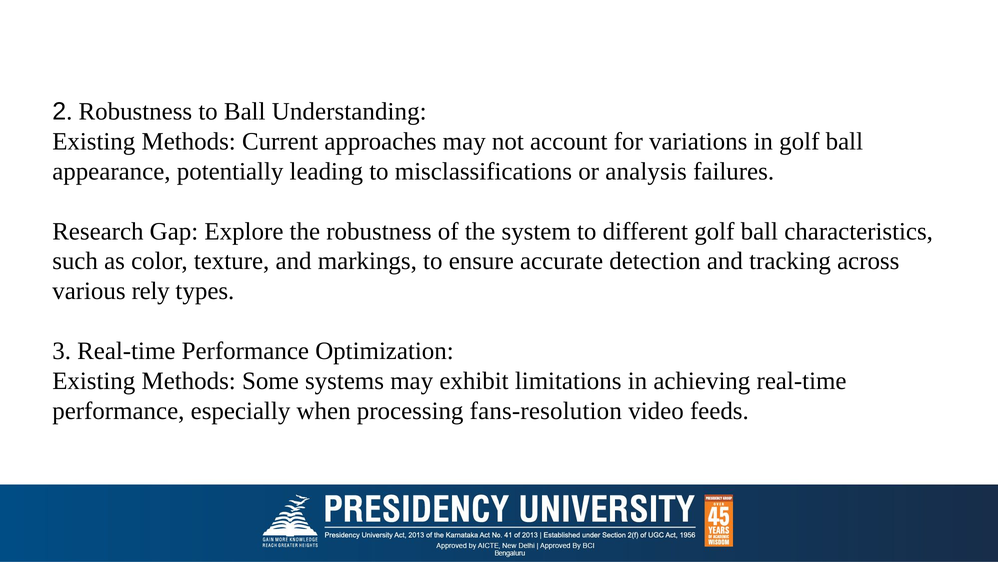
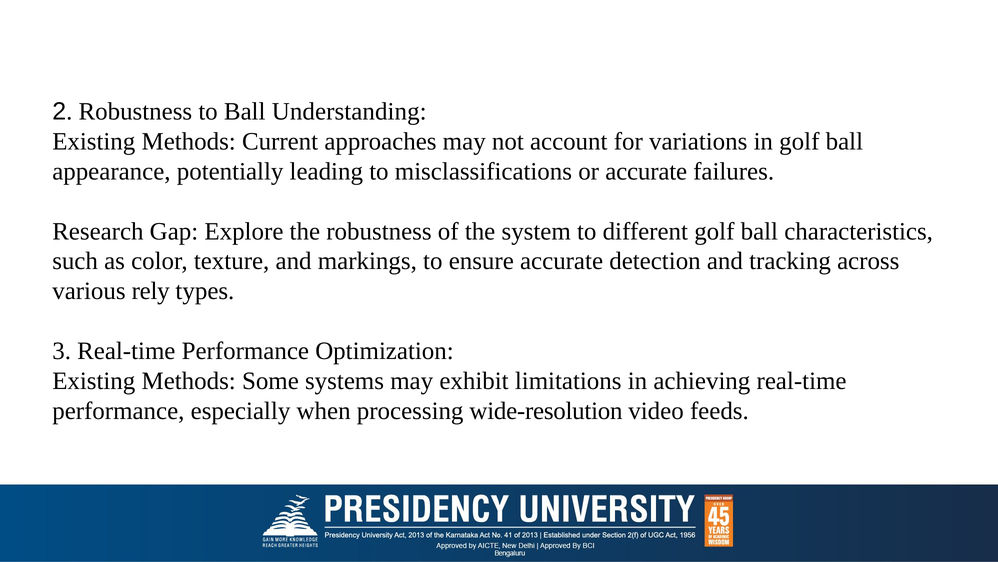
or analysis: analysis -> accurate (646, 171)
fans-resolution: fans-resolution -> wide-resolution (546, 411)
